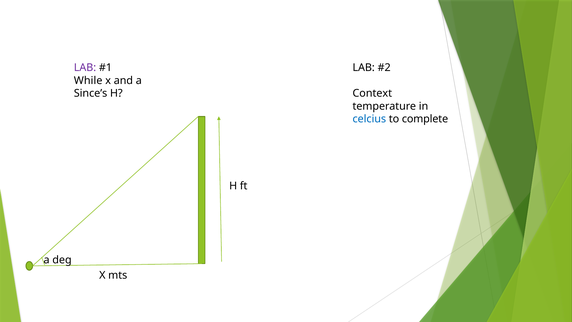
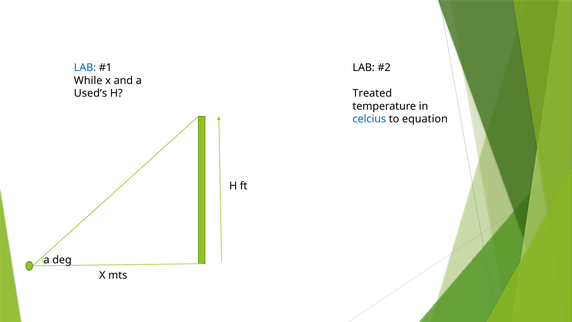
LAB colour: purple -> blue (85, 68)
Since’s: Since’s -> Used’s (90, 93)
Context: Context -> Treated (372, 93)
complete: complete -> equation (425, 119)
